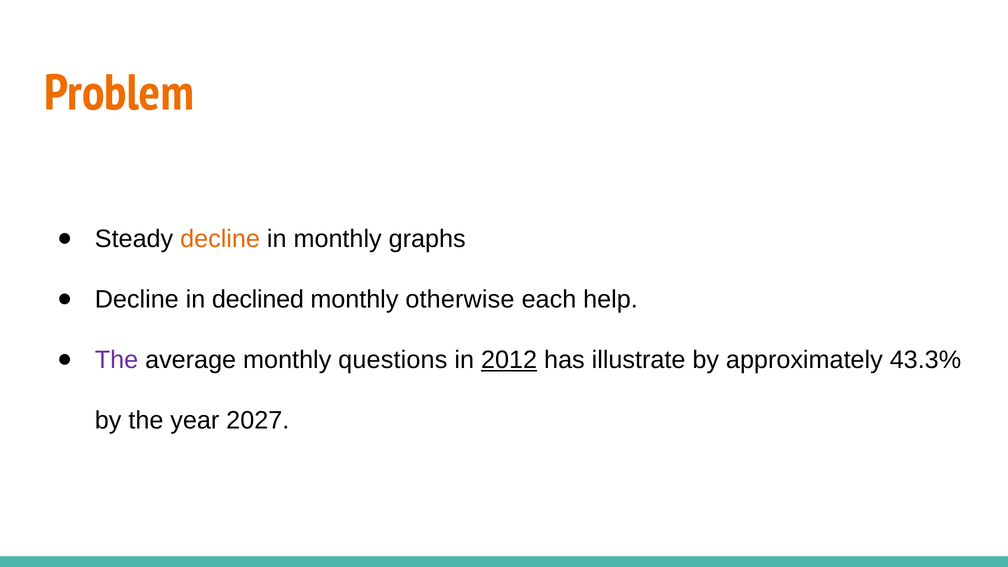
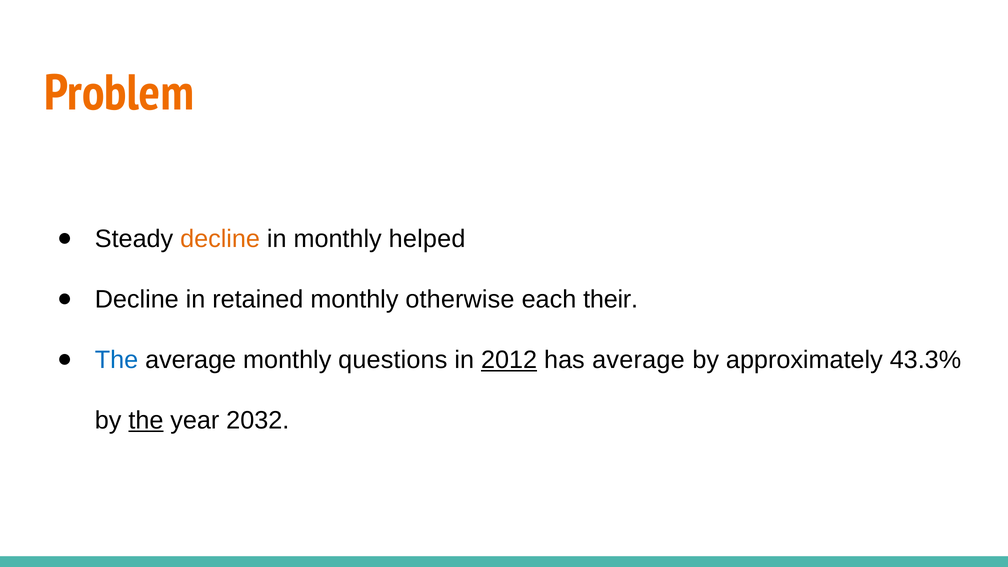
graphs: graphs -> helped (427, 239)
declined: declined -> retained (258, 299)
help: help -> their (611, 299)
The colour: purple -> blue (117, 360)
has illustrate: illustrate -> average (638, 360)
the underline: none -> present (146, 420)
2027: 2027 -> 2032 (258, 420)
